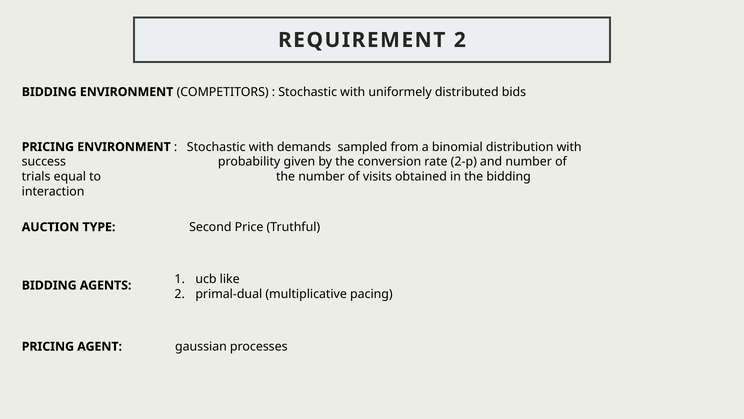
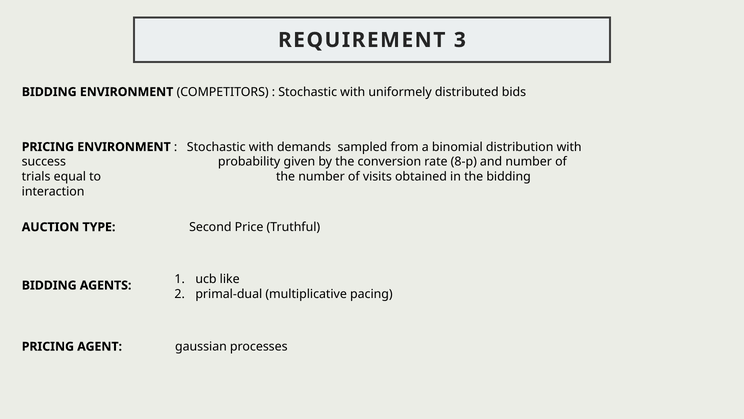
REQUIREMENT 2: 2 -> 3 (460, 40)
2-p: 2-p -> 8-p (464, 162)
